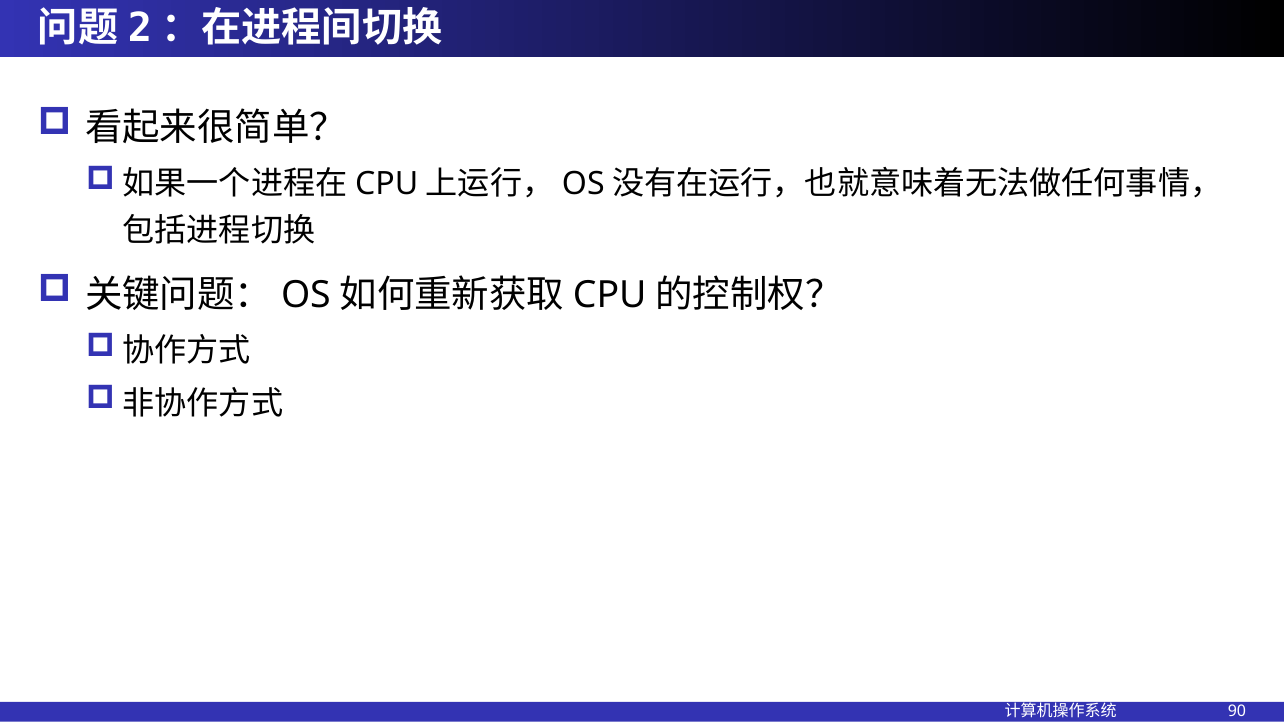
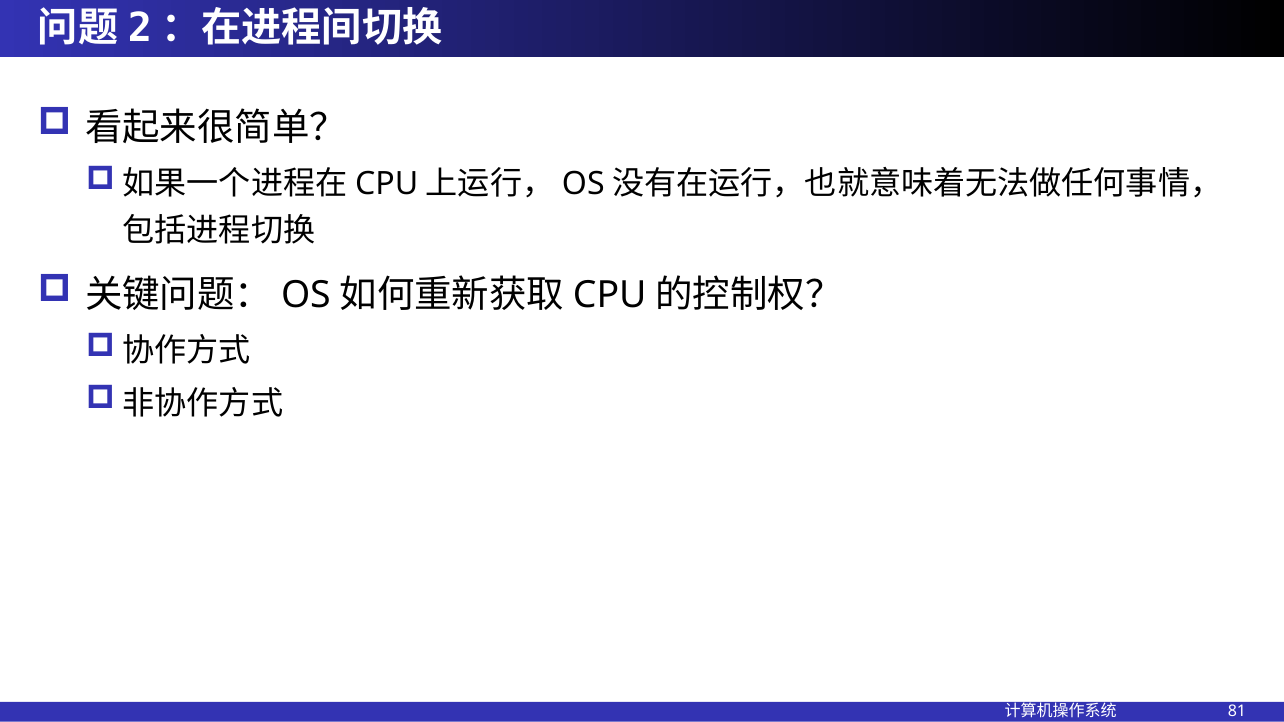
90: 90 -> 81 (1237, 712)
